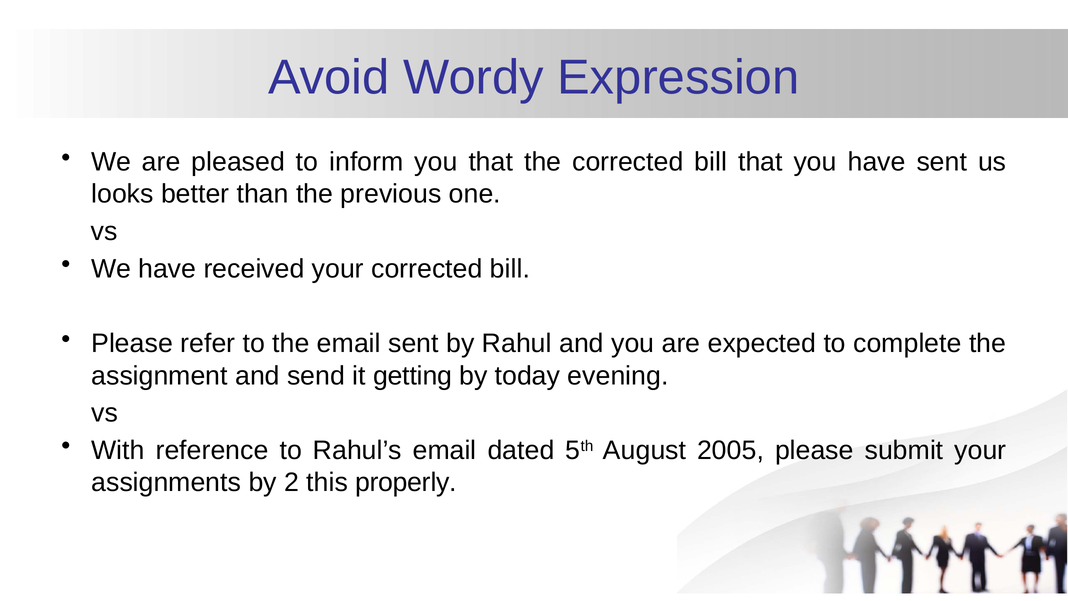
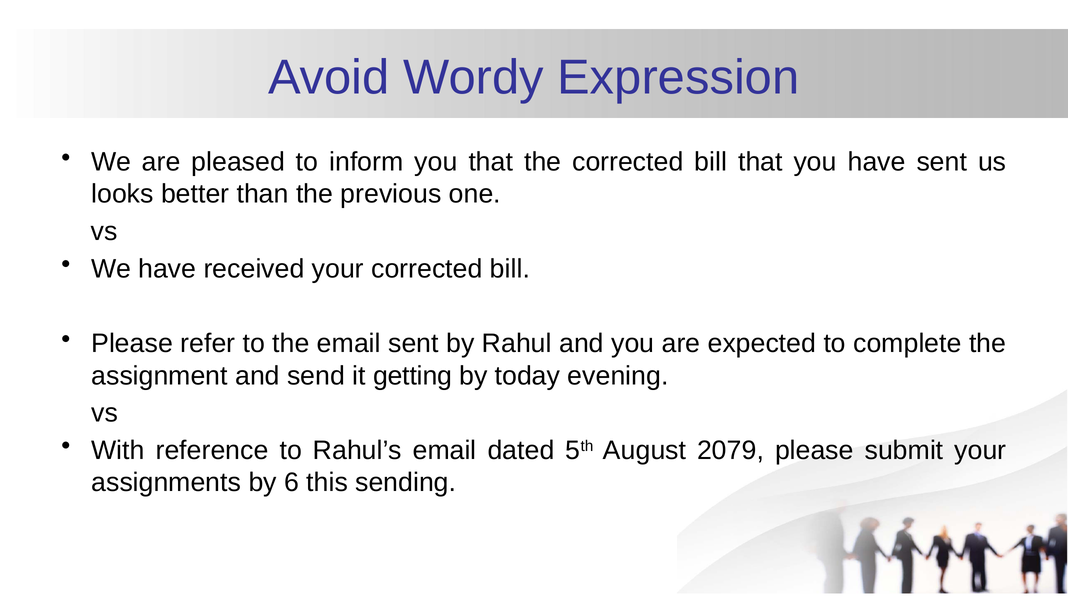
2005: 2005 -> 2079 (731, 450)
2: 2 -> 6 (292, 482)
properly: properly -> sending (406, 482)
